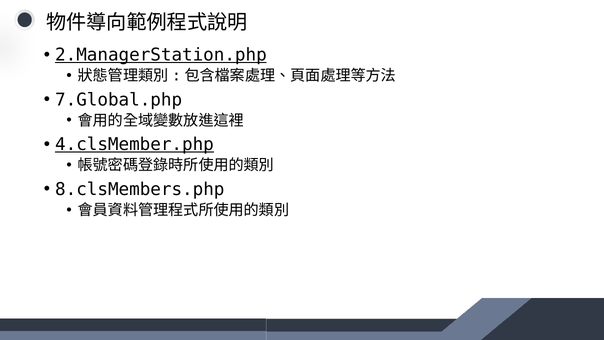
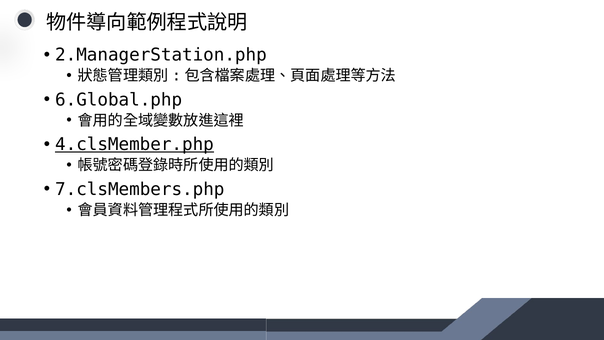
2.ManagerStation.php underline: present -> none (161, 55)
7.Global.php: 7.Global.php -> 6.Global.php (119, 100)
8.clsMembers.php: 8.clsMembers.php -> 7.clsMembers.php (140, 189)
